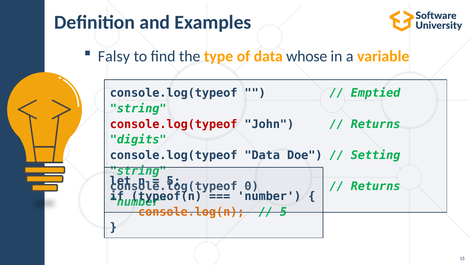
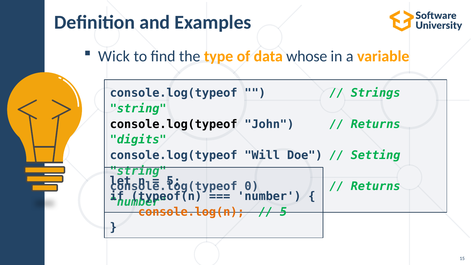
Falsy: Falsy -> Wick (114, 56)
Emptied: Emptied -> Strings (376, 93)
console.log(typeof colour: red -> black (174, 124)
console.log(typeof Data: Data -> Will (262, 155)
